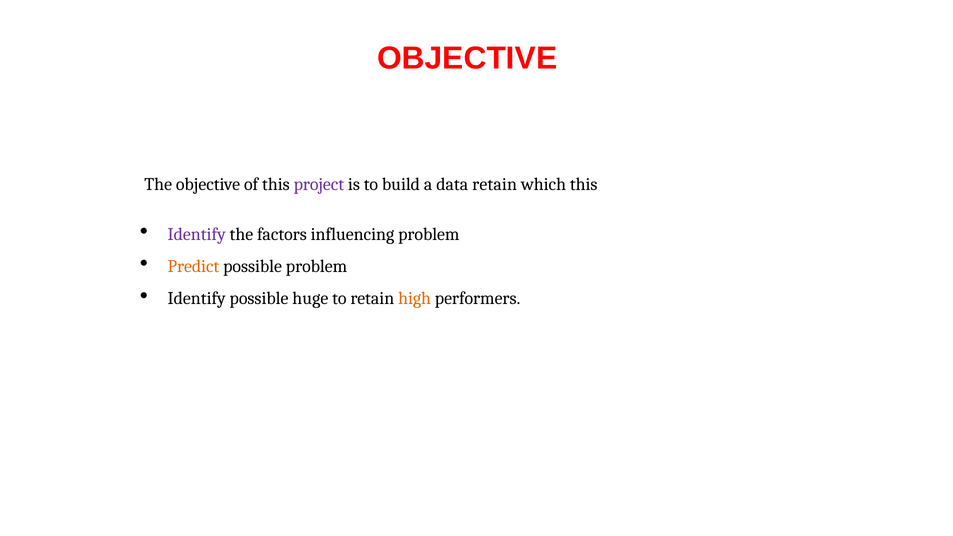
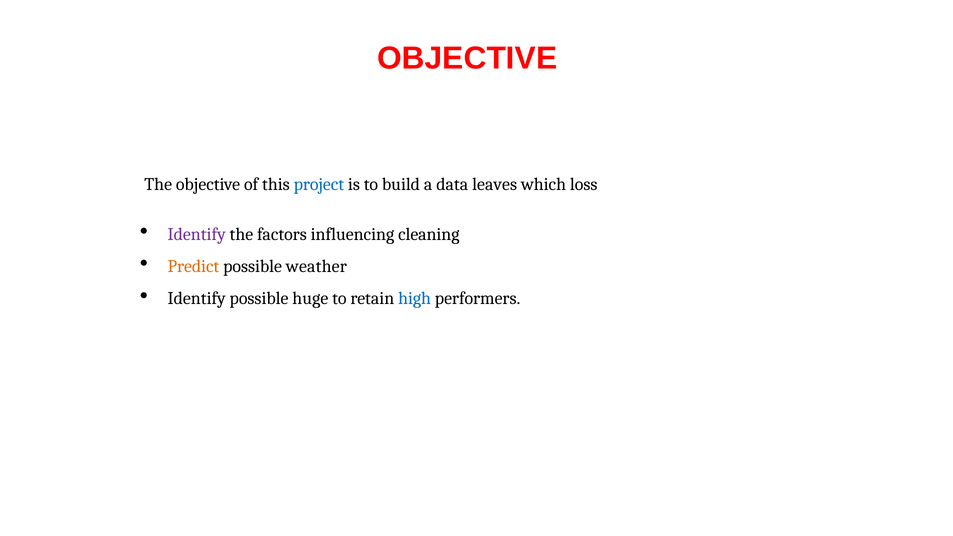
project colour: purple -> blue (319, 184)
data retain: retain -> leaves (495, 184)
which this: this -> loss (584, 184)
influencing problem: problem -> cleaning (429, 234)
possible problem: problem -> weather (316, 266)
high colour: orange -> blue (415, 299)
